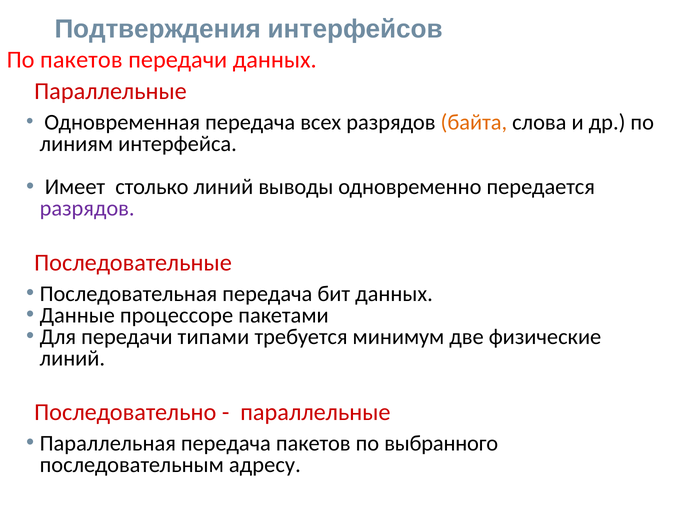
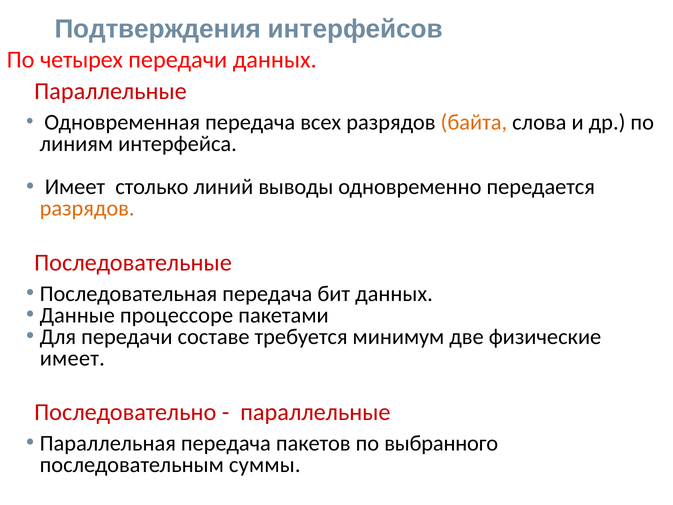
По пакетов: пакетов -> четырех (82, 60)
разрядов colour: purple -> orange (87, 208)
типами: типами -> составе (214, 337)
линий: линий -> имеет (72, 358)
адресу: адресу -> суммы (265, 465)
